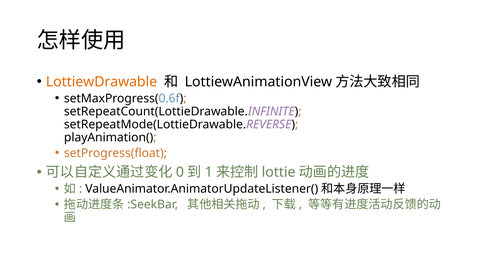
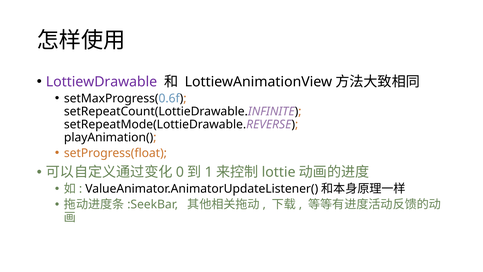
LottiewDrawable colour: orange -> purple (101, 82)
